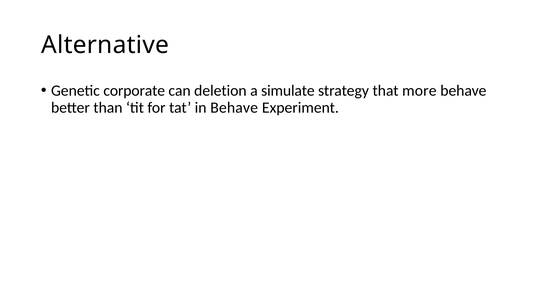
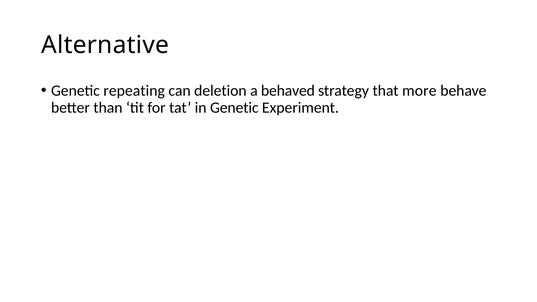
corporate: corporate -> repeating (134, 91)
simulate: simulate -> behaved (288, 91)
in Behave: Behave -> Genetic (234, 108)
